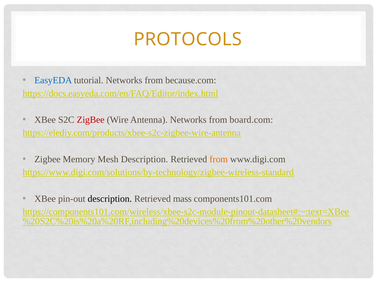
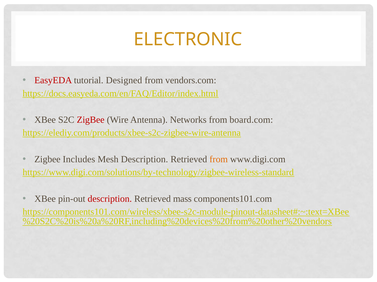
PROTOCOLS: PROTOCOLS -> ELECTRONIC (188, 40)
EasyEDA colour: blue -> red (53, 80)
tutorial Networks: Networks -> Designed (124, 80)
because.com: because.com -> vendors.com (191, 80)
Memory: Memory -> Includes (79, 160)
description colour: black -> red (110, 199)
